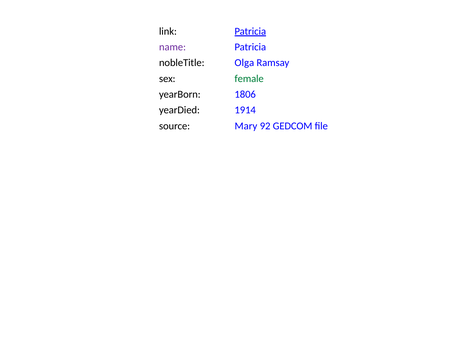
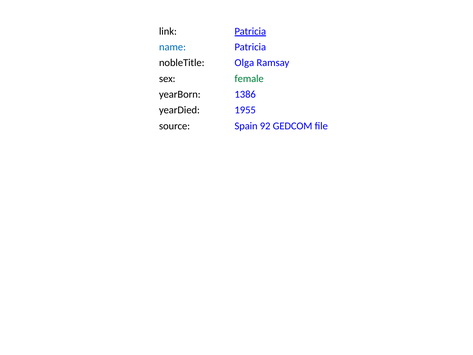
name colour: purple -> blue (172, 47)
1806: 1806 -> 1386 (245, 94)
1914: 1914 -> 1955 (245, 110)
Mary: Mary -> Spain (246, 126)
